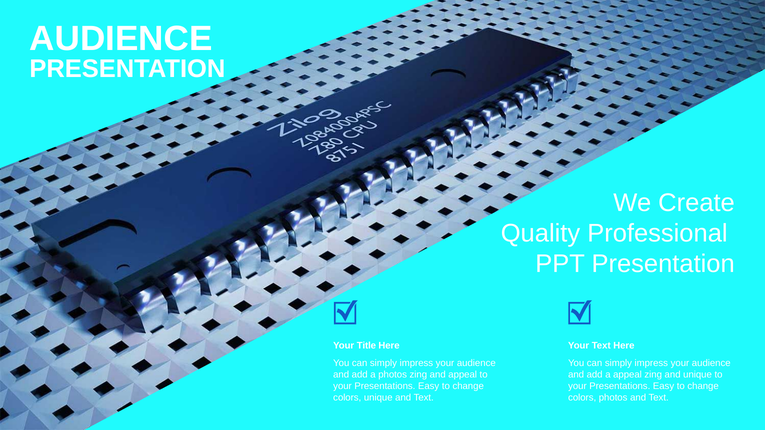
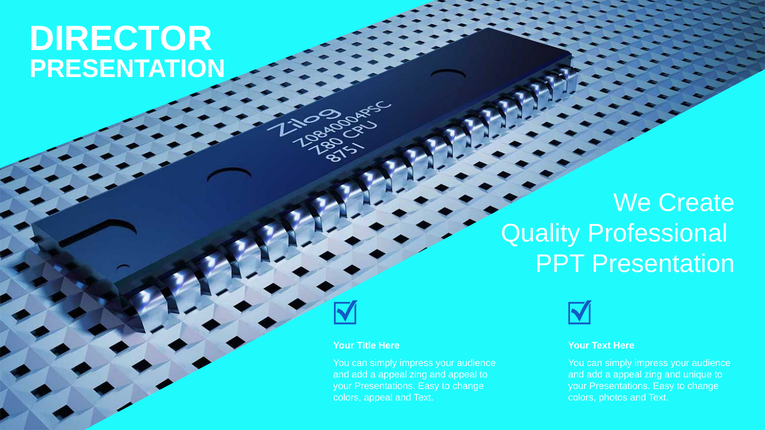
AUDIENCE: AUDIENCE -> DIRECTOR (121, 39)
photos: photos -> appeal (393, 375)
colors unique: unique -> appeal (378, 398)
